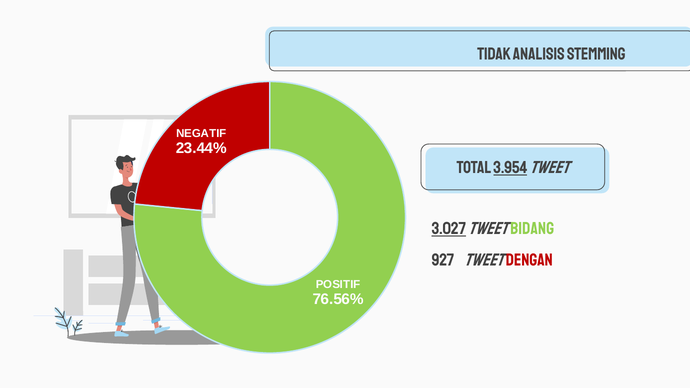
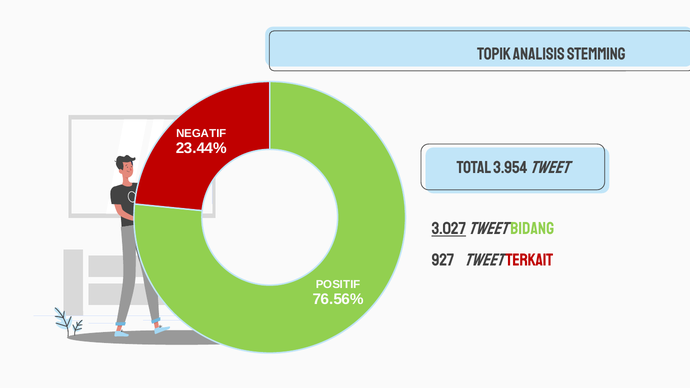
Tidak: Tidak -> Topik (494, 54)
3.954 underline: present -> none (510, 168)
DENGAN: DENGAN -> TERKAIT (529, 260)
